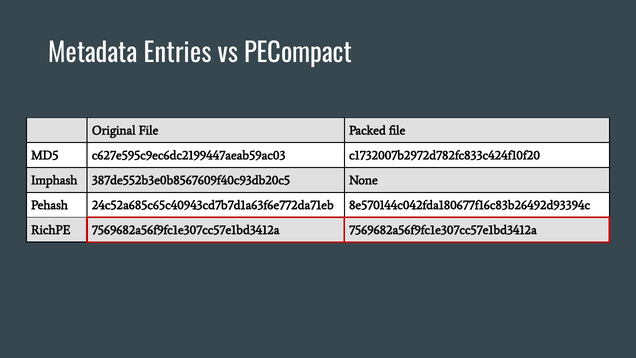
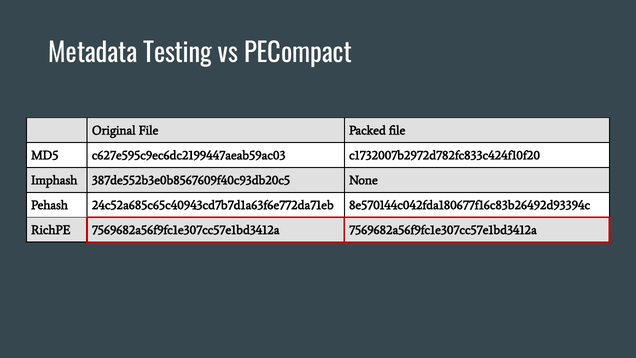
Entries: Entries -> Testing (178, 53)
